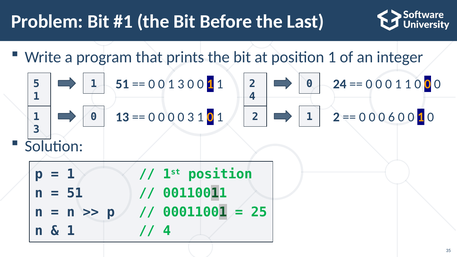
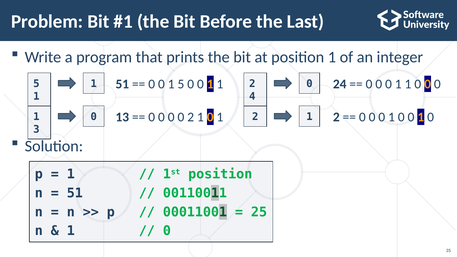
0 1 3: 3 -> 5 (181, 84)
3: 3 -> 2 (191, 117)
6: 6 -> 1 (392, 117)
4: 4 -> 0 (167, 231)
